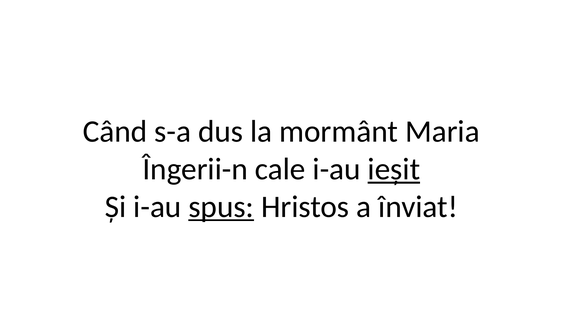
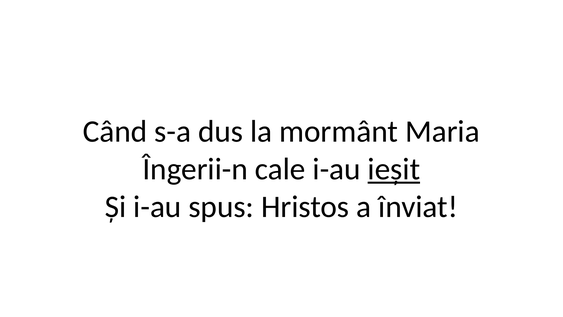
spus underline: present -> none (221, 206)
